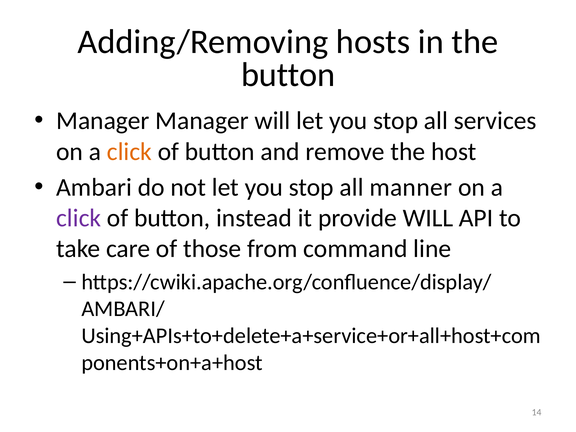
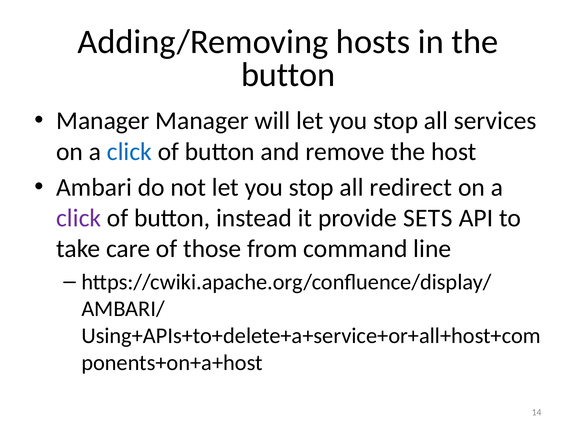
click colour: orange -> blue (129, 152)
manner: manner -> redirect (411, 187)
provide WILL: WILL -> SETS (428, 218)
